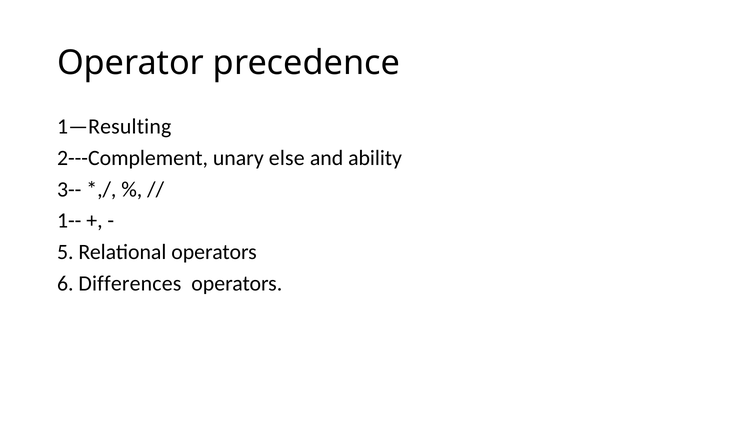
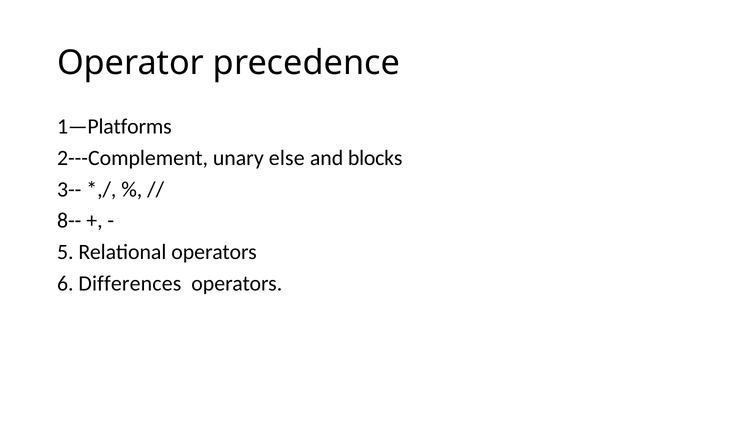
1—Resulting: 1—Resulting -> 1—Platforms (114, 126)
ability: ability -> blocks (375, 158)
1--: 1-- -> 8-- (69, 221)
